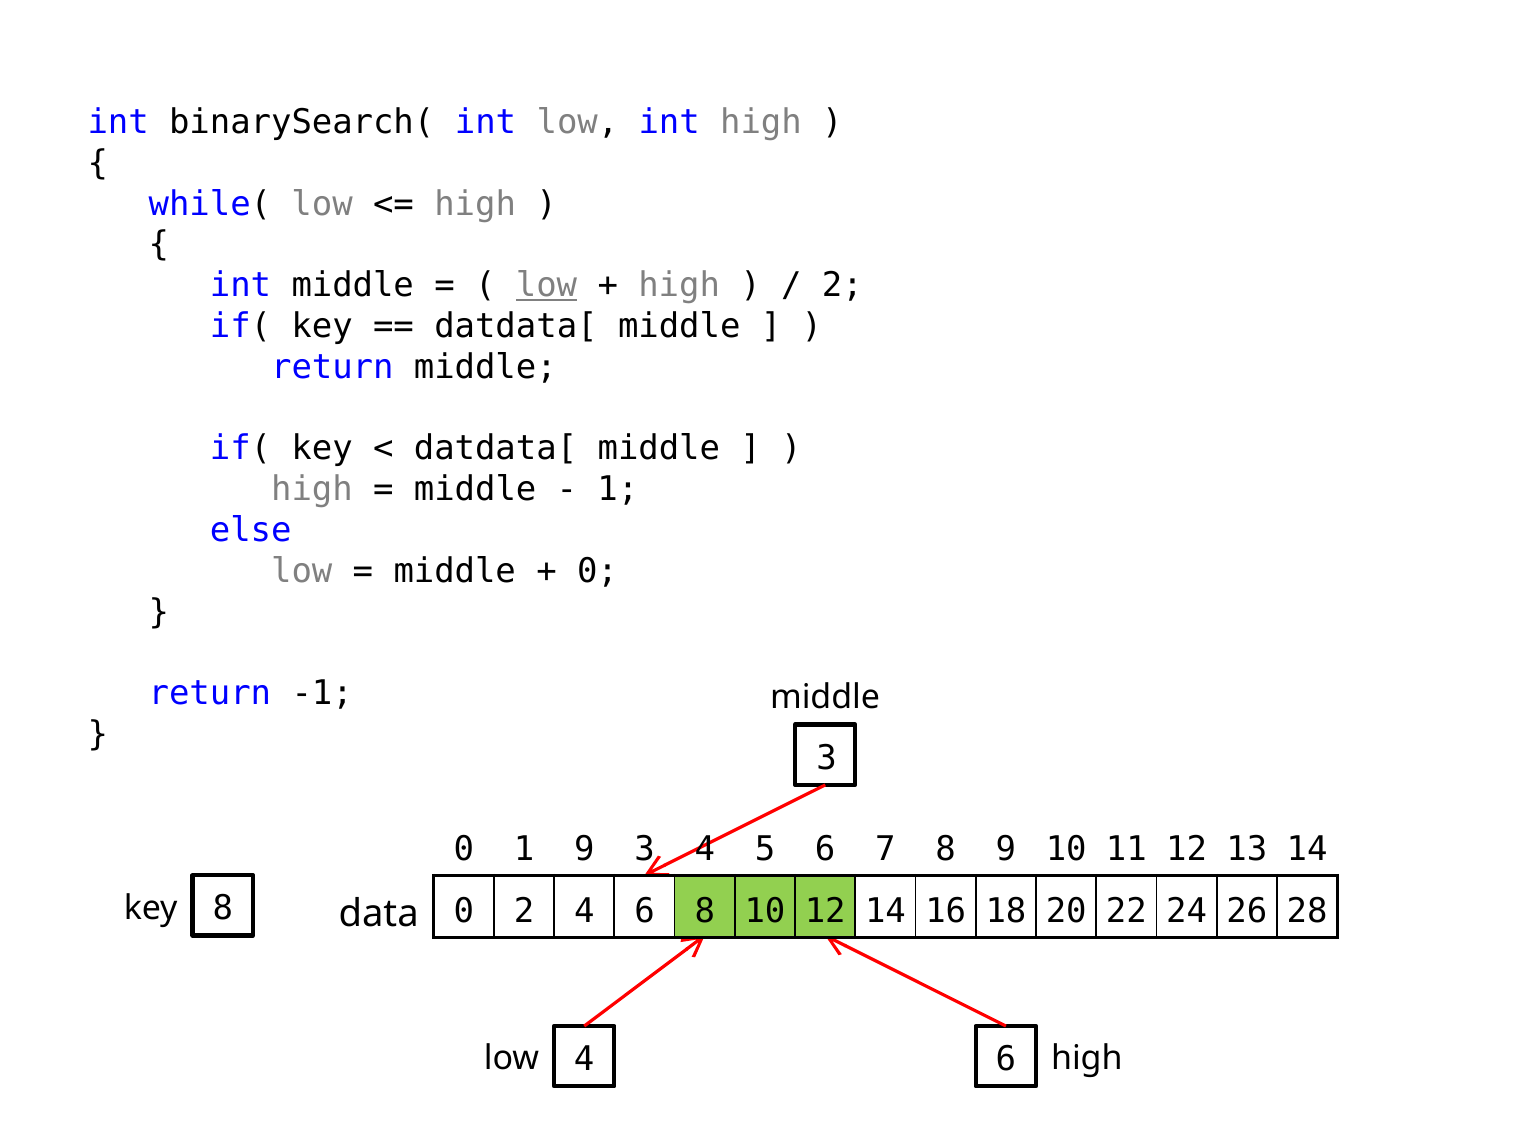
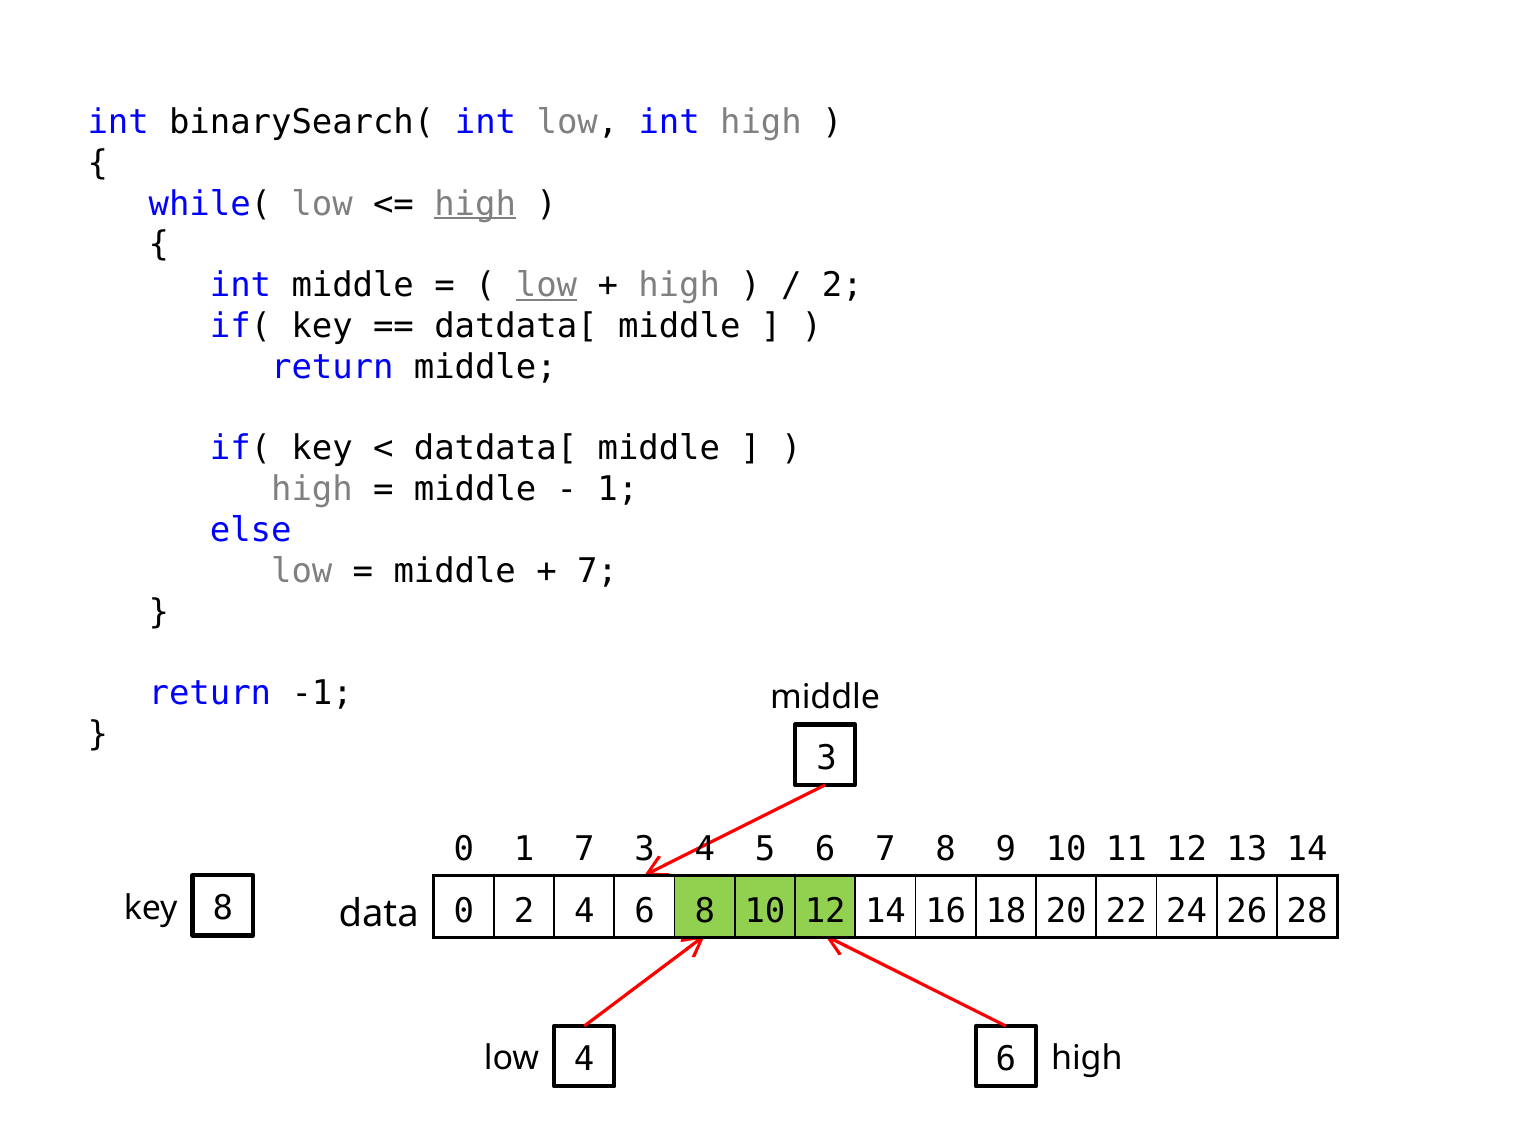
high underline: none -> present (475, 204)
0: 0 -> 7 (598, 571)
1 9: 9 -> 7 (584, 849)
